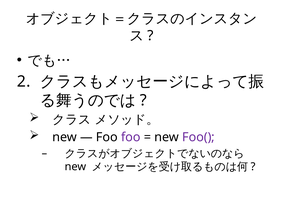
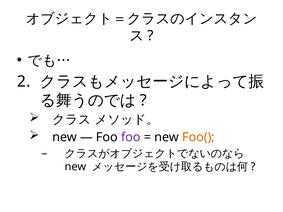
Foo( colour: purple -> orange (198, 137)
